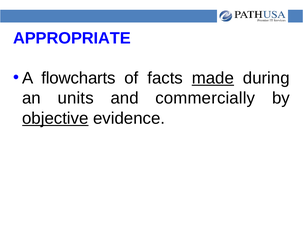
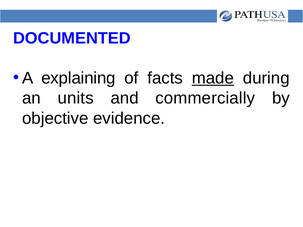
APPROPRIATE: APPROPRIATE -> DOCUMENTED (72, 38)
flowcharts: flowcharts -> explaining (78, 78)
objective underline: present -> none (55, 118)
